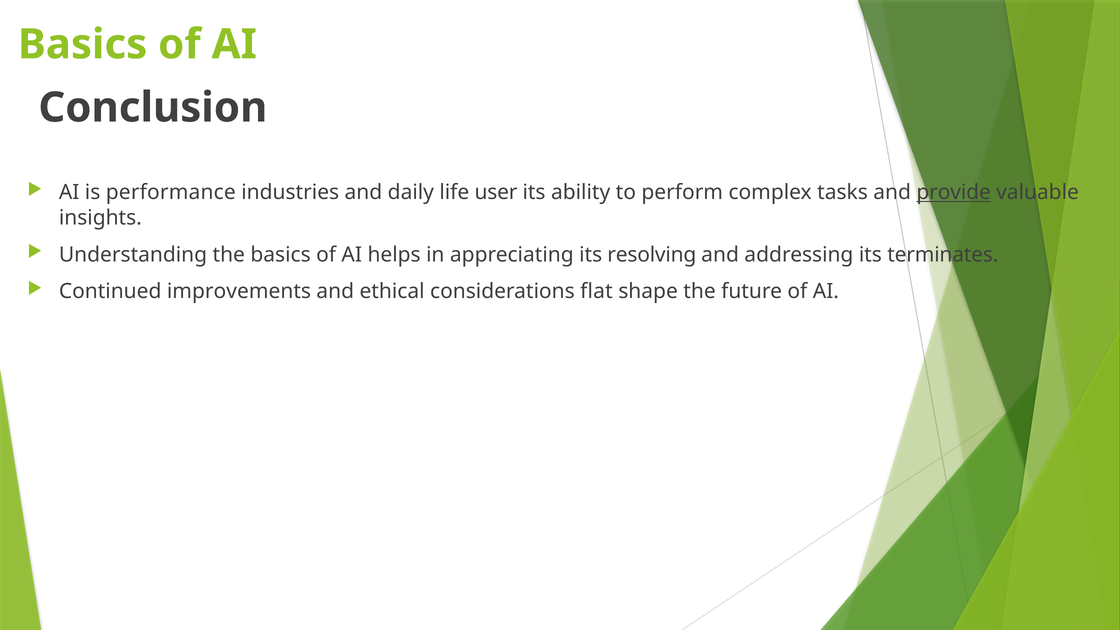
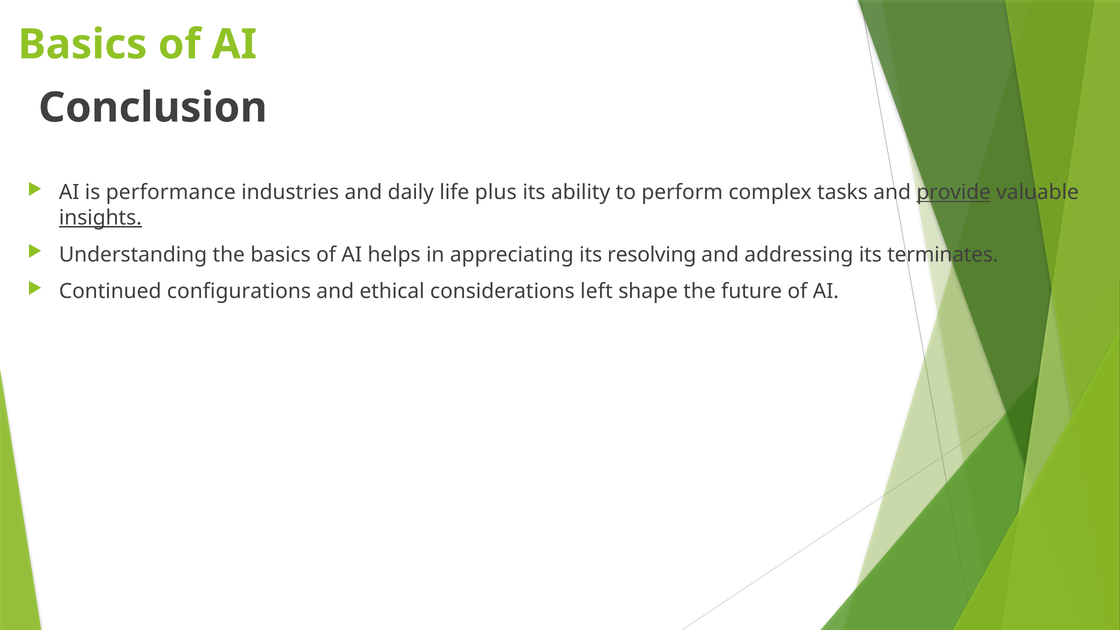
user: user -> plus (496, 193)
insights underline: none -> present (100, 218)
improvements: improvements -> configurations (239, 291)
flat: flat -> left (596, 291)
